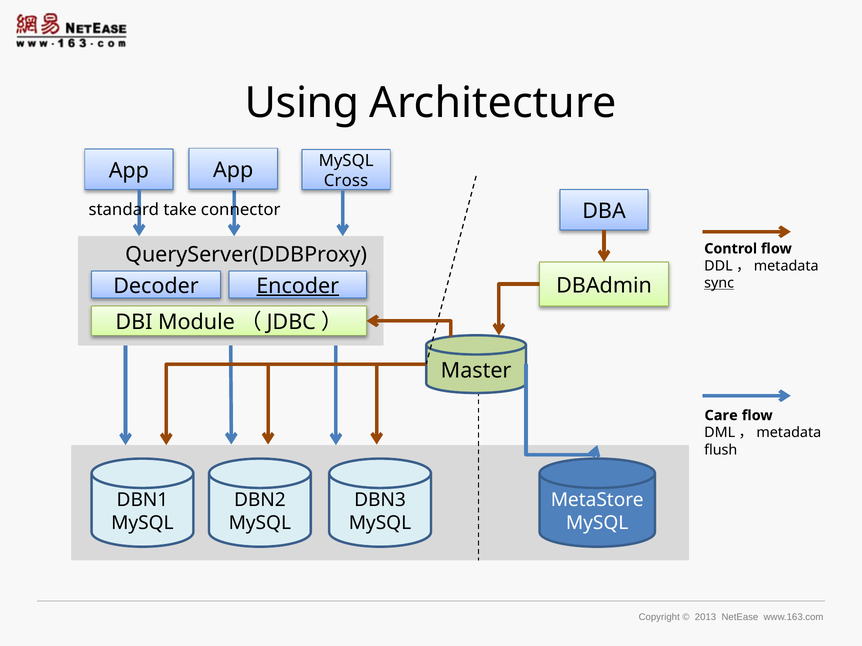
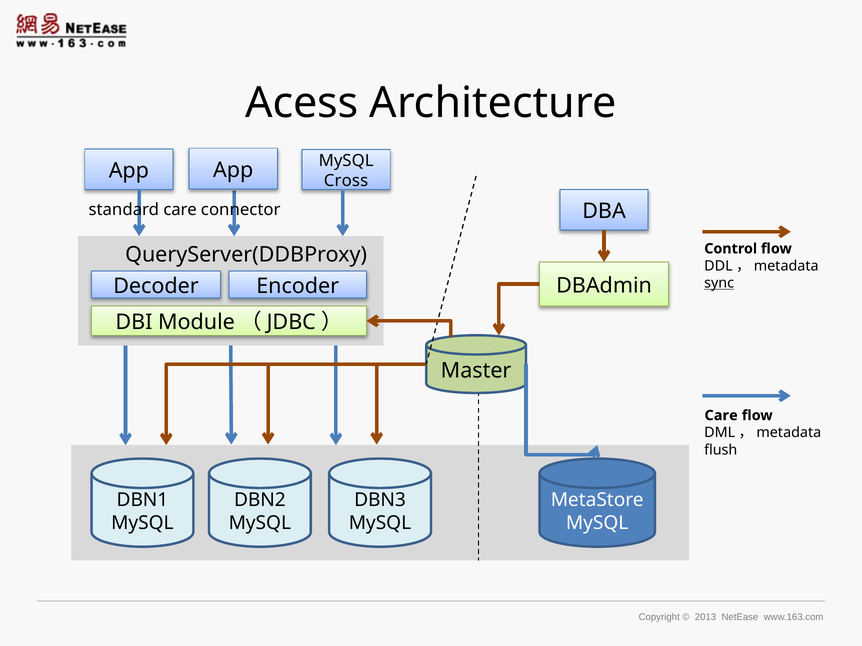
Using: Using -> Acess (302, 103)
standard take: take -> care (180, 210)
Encoder underline: present -> none (298, 286)
